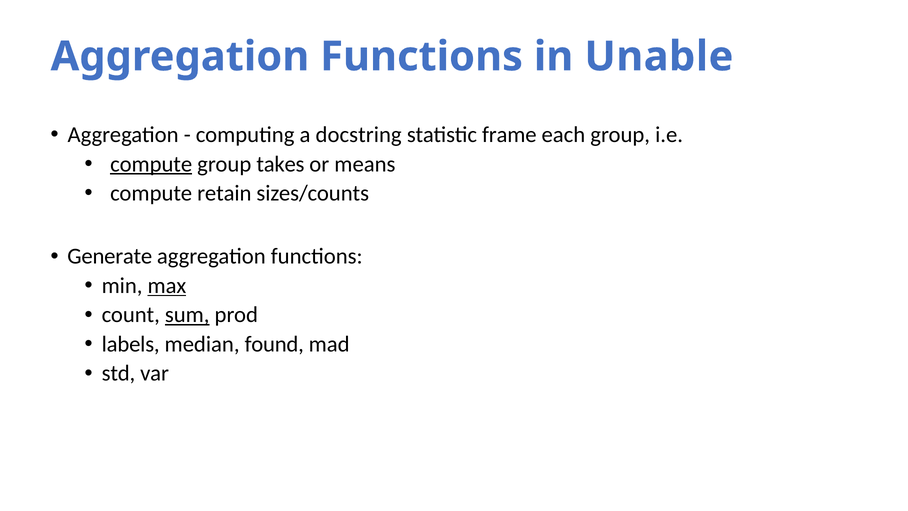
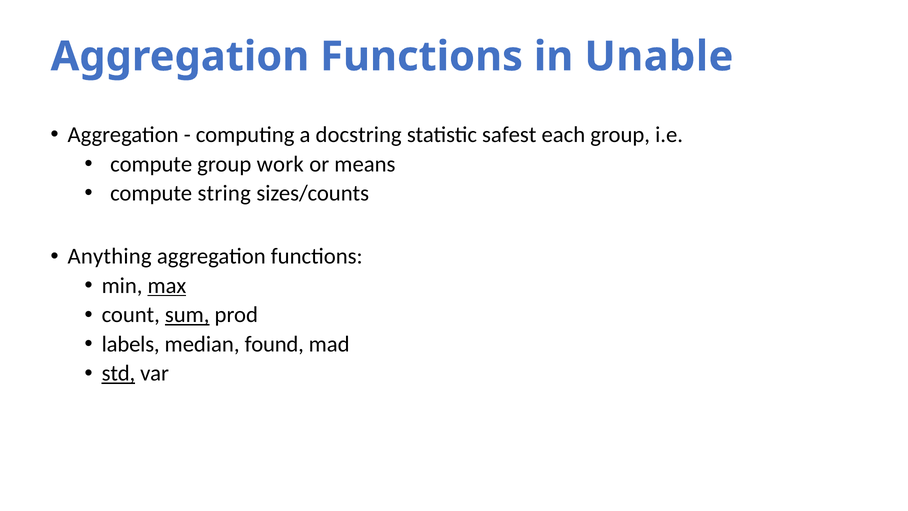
frame: frame -> safest (509, 135)
compute underline: present -> none (151, 164)
takes: takes -> work (280, 164)
retain: retain -> string (224, 193)
Generate: Generate -> Anything (110, 256)
std underline: none -> present (118, 373)
